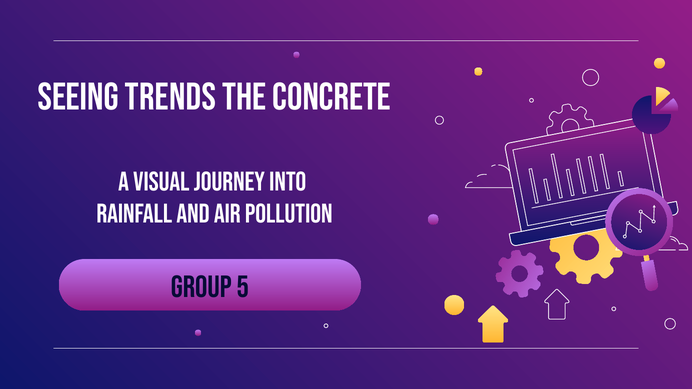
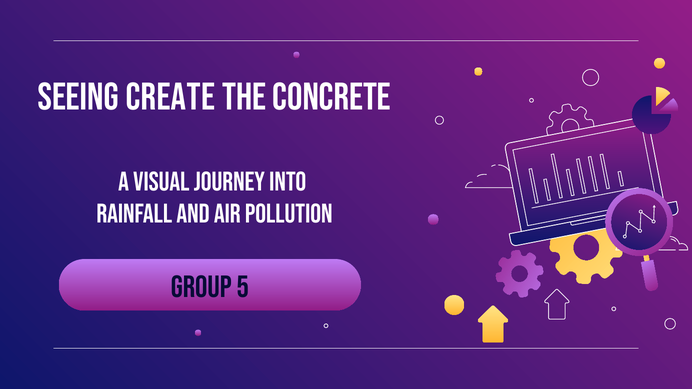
trends: trends -> create (170, 97)
